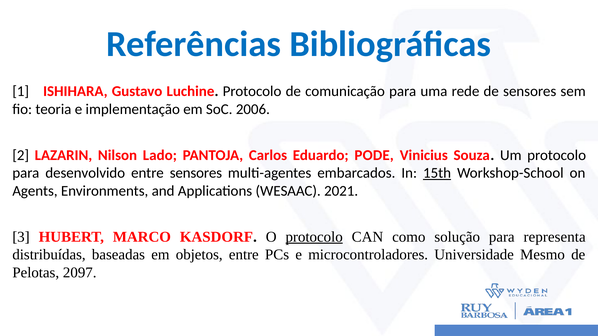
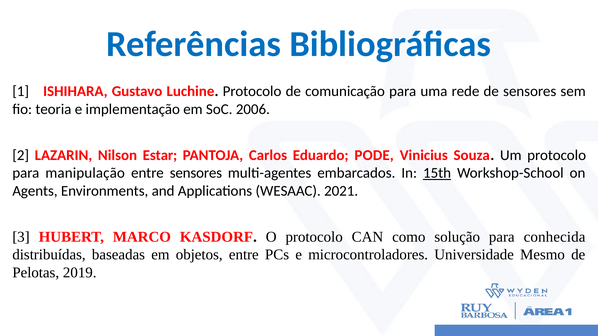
Lado: Lado -> Estar (160, 155)
desenvolvido: desenvolvido -> manipulação (85, 173)
protocolo underline: present -> none (314, 237)
representa: representa -> conhecida (555, 237)
2097: 2097 -> 2019 (80, 273)
